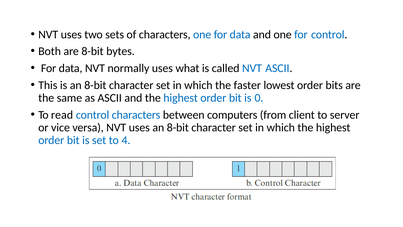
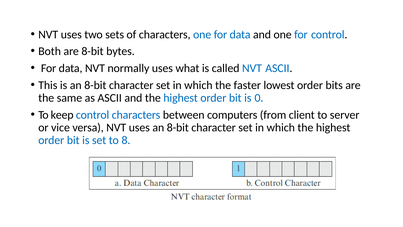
read: read -> keep (62, 115)
4: 4 -> 8 (126, 140)
